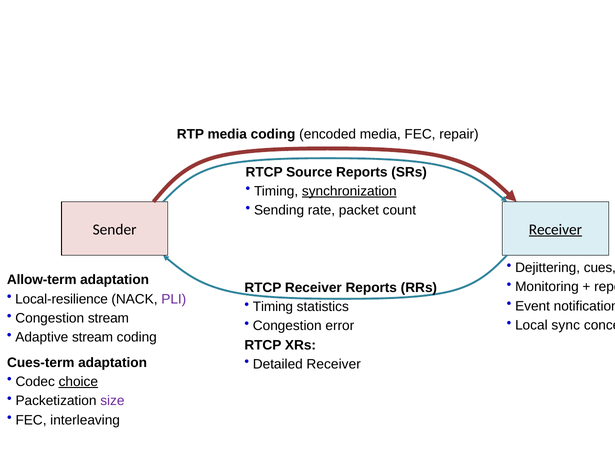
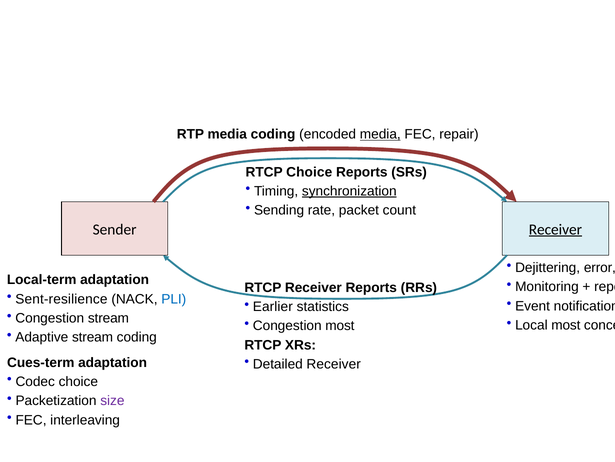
media underline: none -> present (380, 134)
RTCP Source: Source -> Choice (309, 172)
cues: cues -> error (600, 267)
Allow-term: Allow-term -> Local-term (42, 280)
Local-resilience: Local-resilience -> Sent-resilience (61, 299)
PLI colour: purple -> blue (174, 299)
Timing: Timing -> Earlier (273, 306)
Local sync: sync -> most (566, 325)
Congestion error: error -> most (340, 325)
choice underline: present -> none (78, 381)
